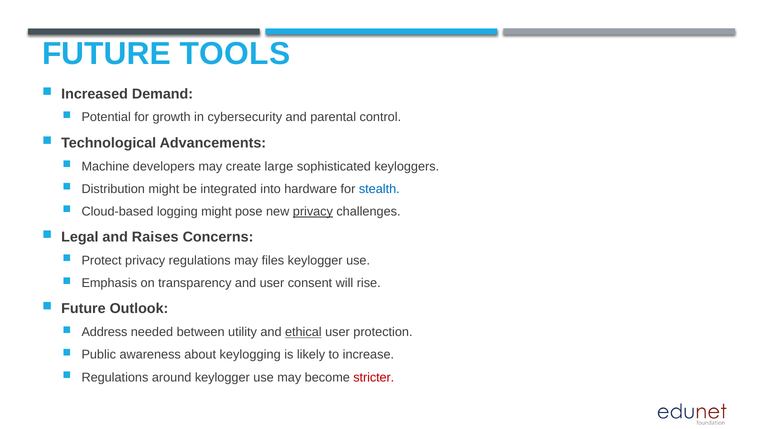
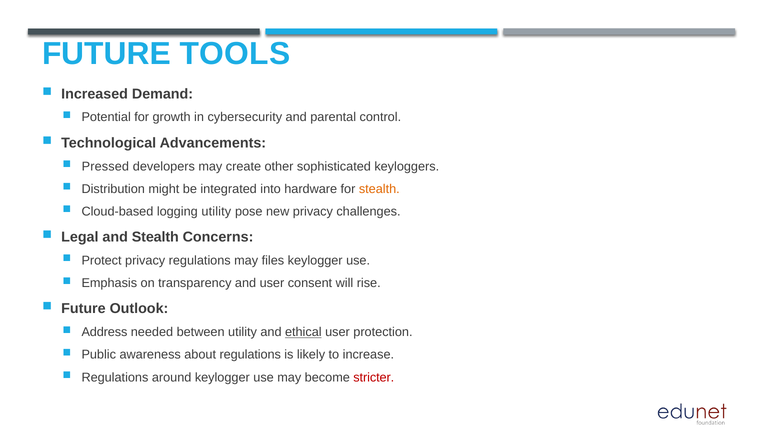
Machine: Machine -> Pressed (105, 166)
large: large -> other (279, 166)
stealth colour: blue -> orange (379, 189)
logging might: might -> utility (216, 212)
privacy underline: present -> none (313, 212)
and Raises: Raises -> Stealth (155, 237)
about keylogging: keylogging -> regulations (250, 355)
